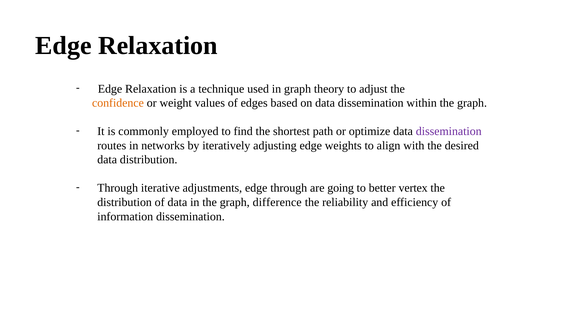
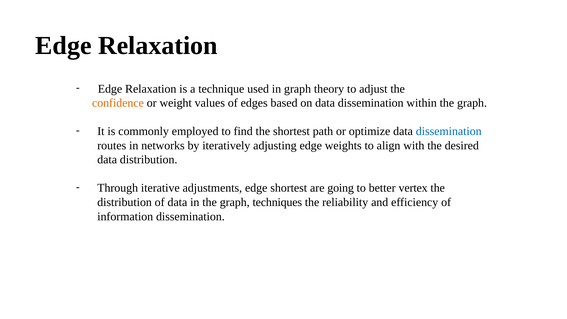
dissemination colour: purple -> blue (449, 131)
edge through: through -> shortest (289, 188)
difference: difference -> techniques (277, 202)
